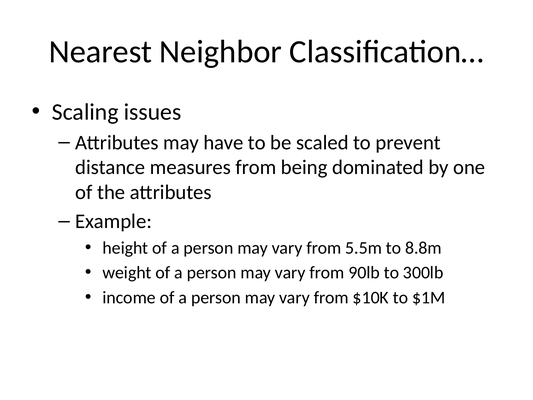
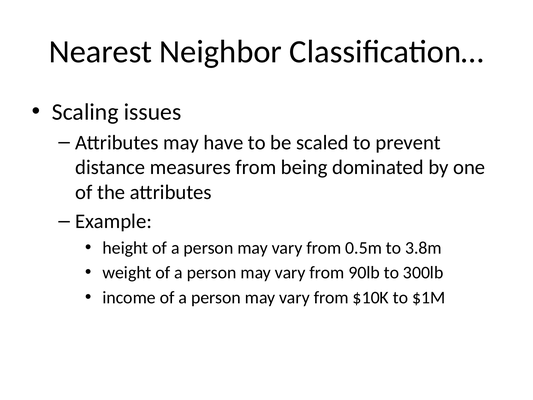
5.5m: 5.5m -> 0.5m (364, 248)
8.8m: 8.8m -> 3.8m (423, 248)
